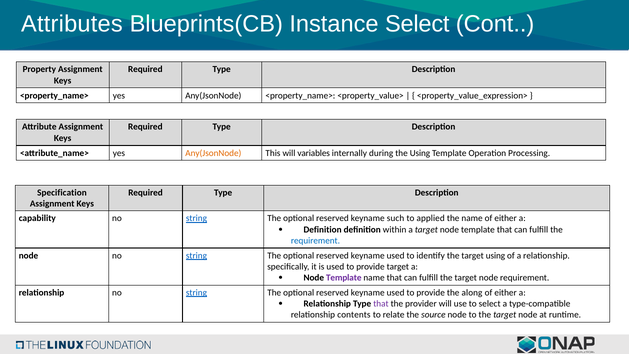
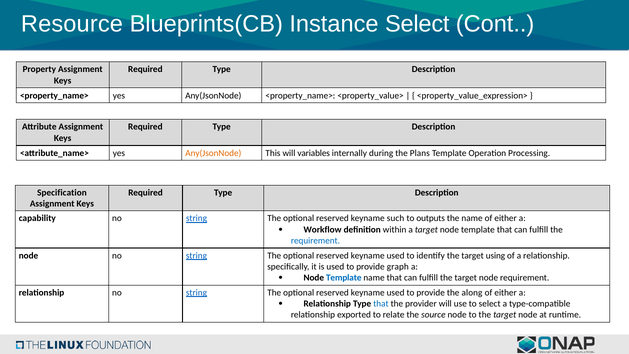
Attributes: Attributes -> Resource (72, 24)
the Using: Using -> Plans (420, 153)
applied: applied -> outputs (431, 218)
Definition: Definition -> Workflow (323, 229)
provide target: target -> graph (398, 266)
Template colour: purple -> blue (344, 278)
that colour: purple -> blue (381, 304)
contents: contents -> exported (354, 315)
